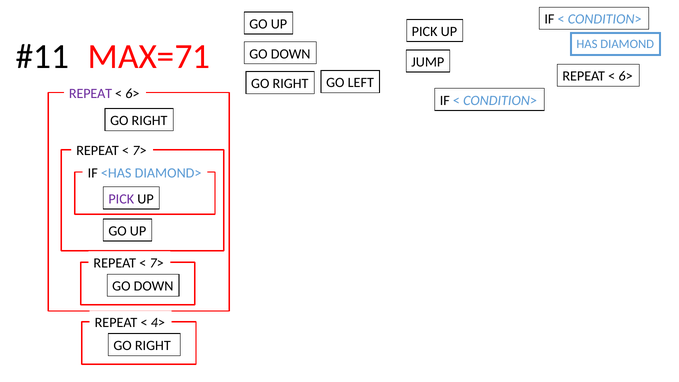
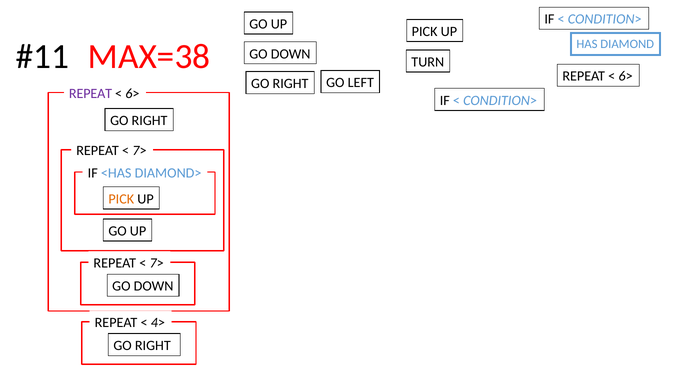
MAX=71: MAX=71 -> MAX=38 (149, 56)
JUMP: JUMP -> TURN (428, 62)
PICK colour: purple -> orange (121, 199)
